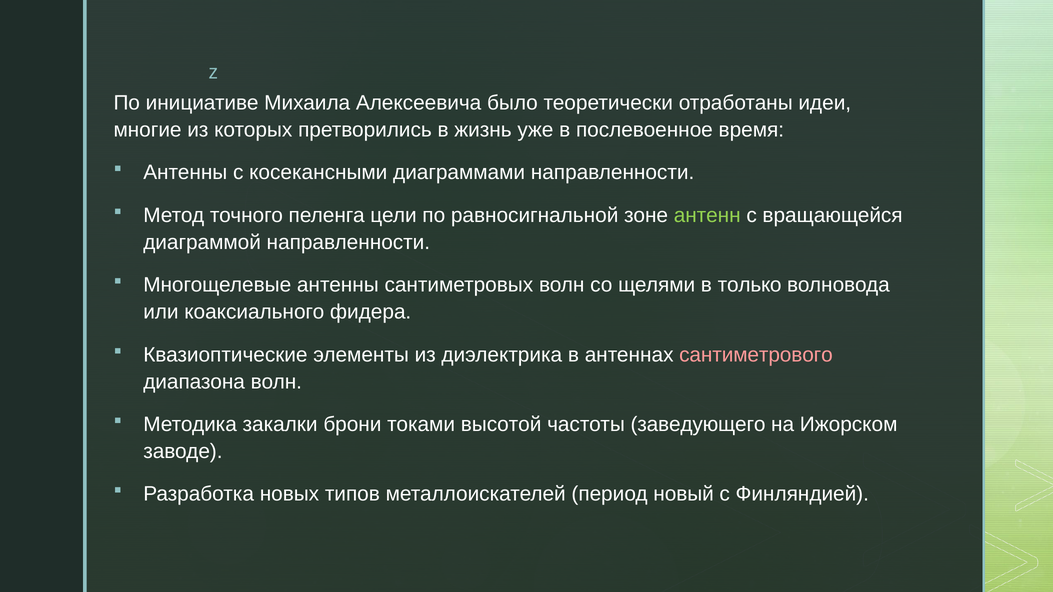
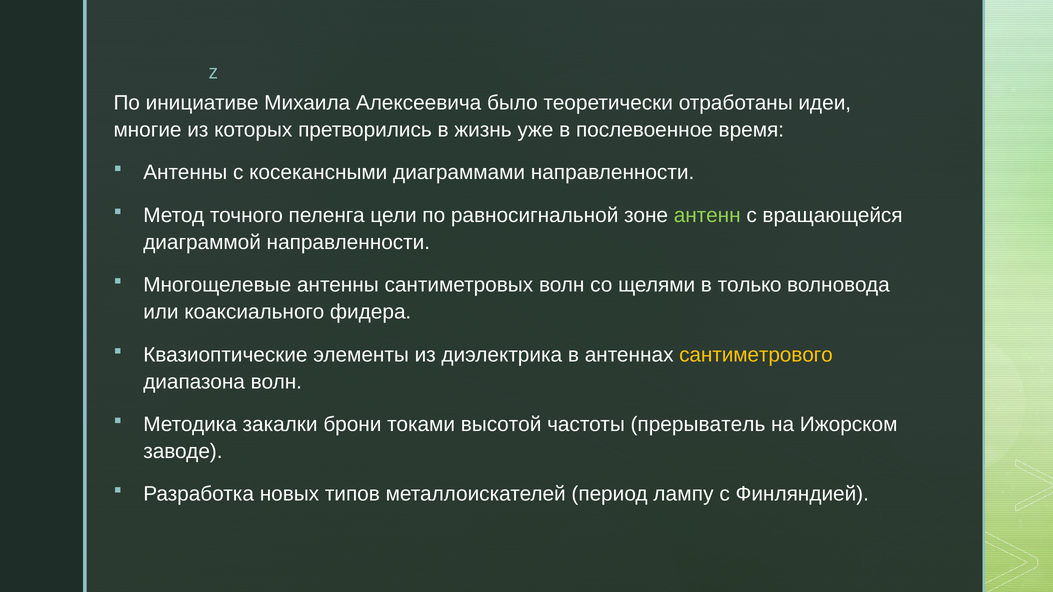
сантиметрового colour: pink -> yellow (756, 355)
заведующего: заведующего -> прерыватель (698, 425)
новый: новый -> лампу (683, 494)
